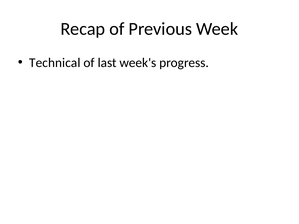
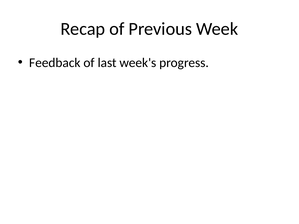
Technical: Technical -> Feedback (55, 63)
